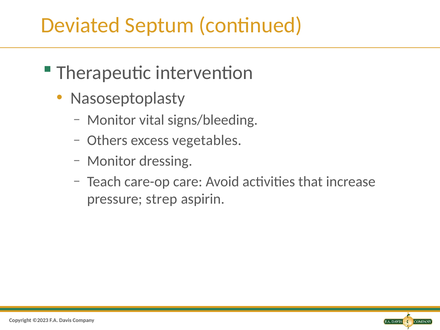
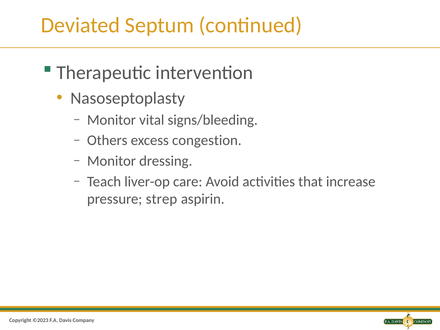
vegetables: vegetables -> congestion (207, 140)
care-op: care-op -> liver-op (147, 182)
